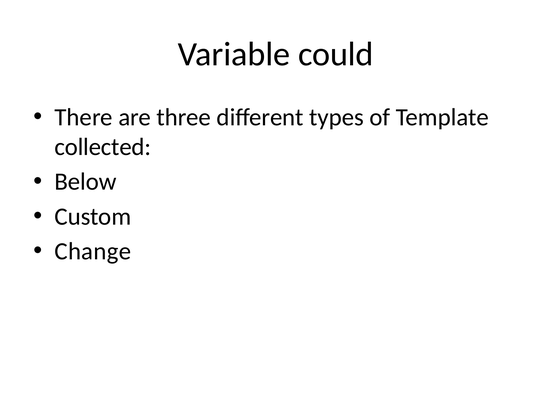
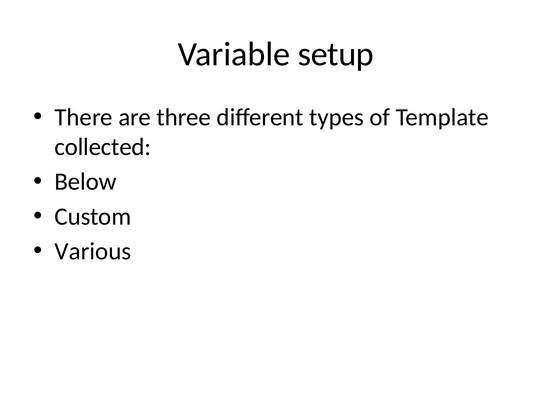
could: could -> setup (336, 54)
Change: Change -> Various (93, 251)
